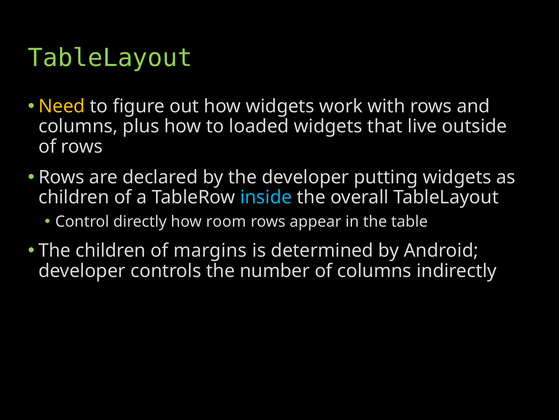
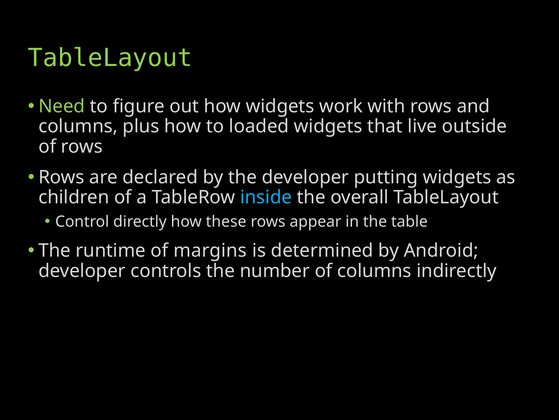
Need colour: yellow -> light green (62, 106)
room: room -> these (226, 221)
The children: children -> runtime (111, 250)
